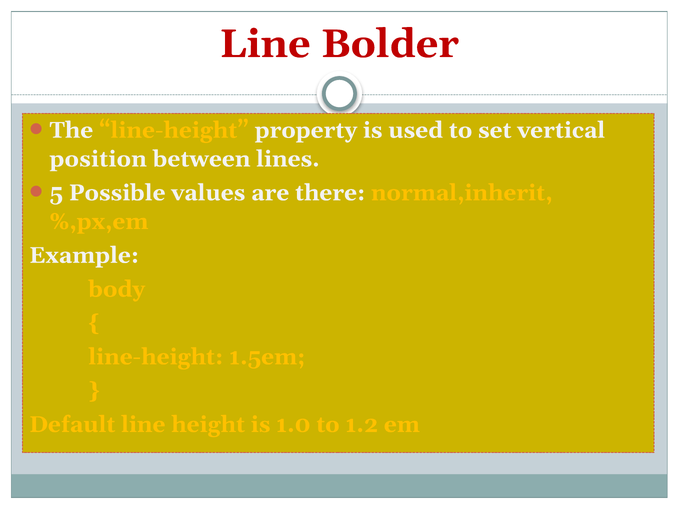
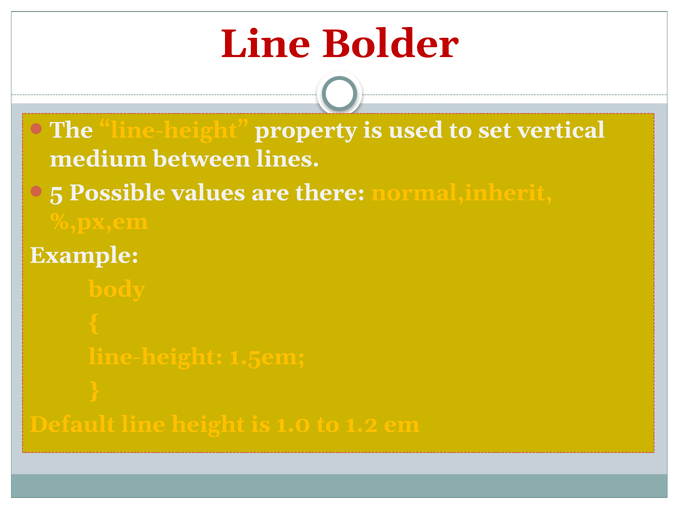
position: position -> medium (98, 159)
